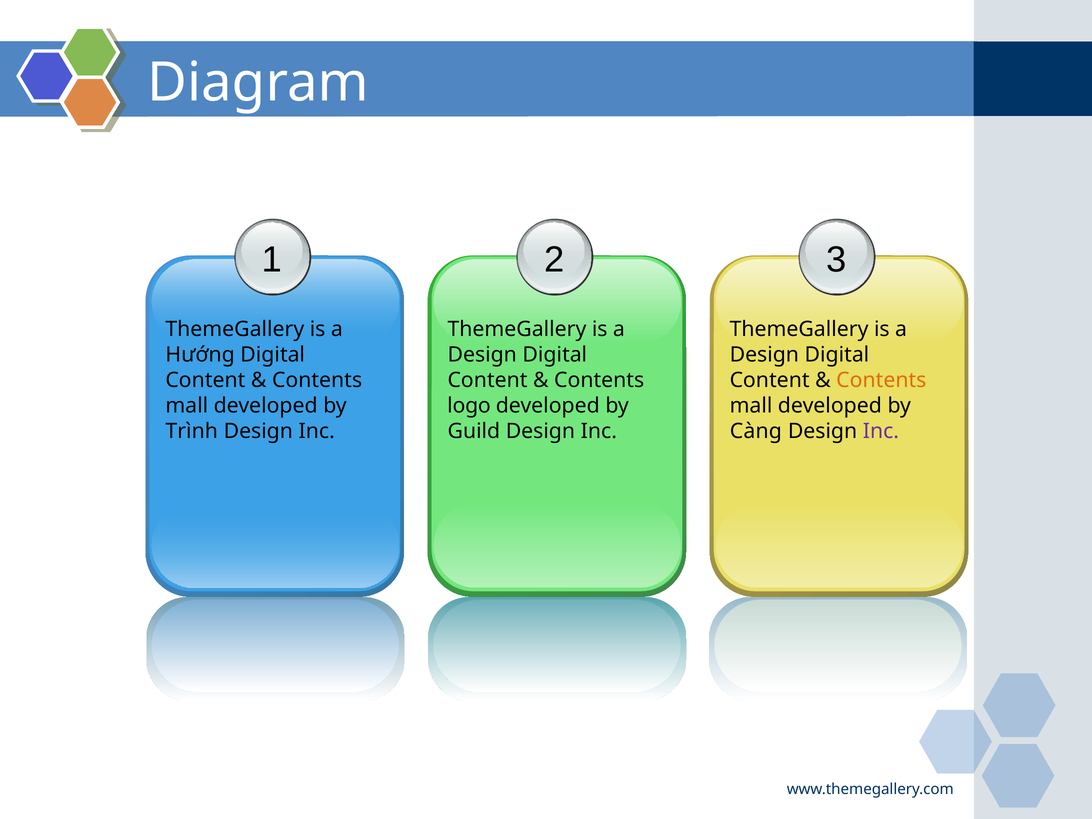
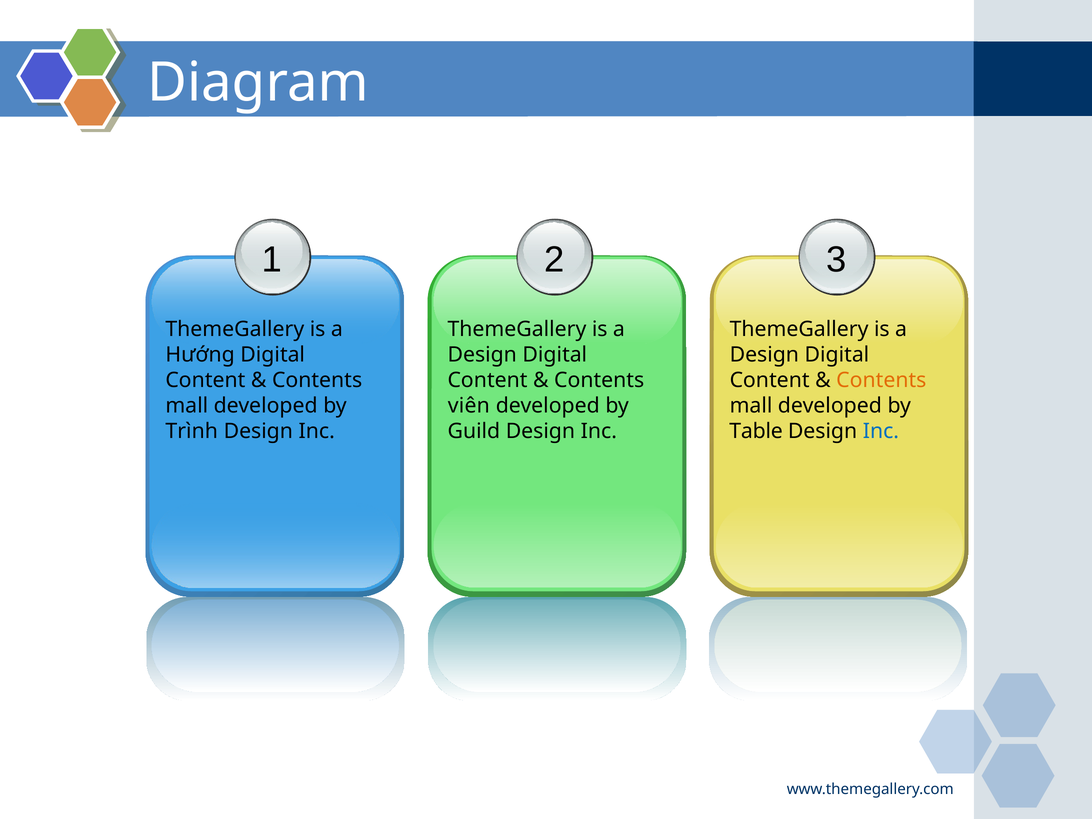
logo: logo -> viên (469, 406)
Càng: Càng -> Table (756, 431)
Inc colour: purple -> blue (881, 431)
